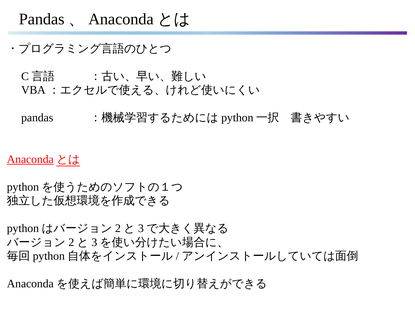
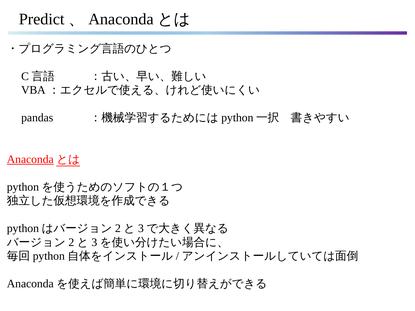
Pandas: Pandas -> Predict (42, 19)
